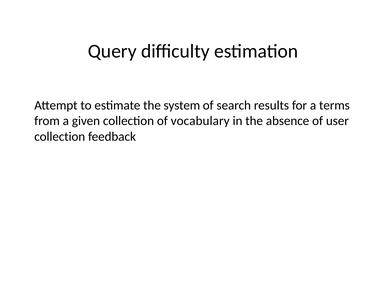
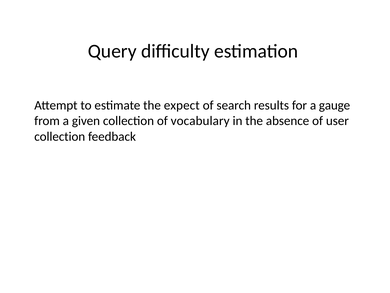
system: system -> expect (182, 105)
terms: terms -> gauge (334, 105)
